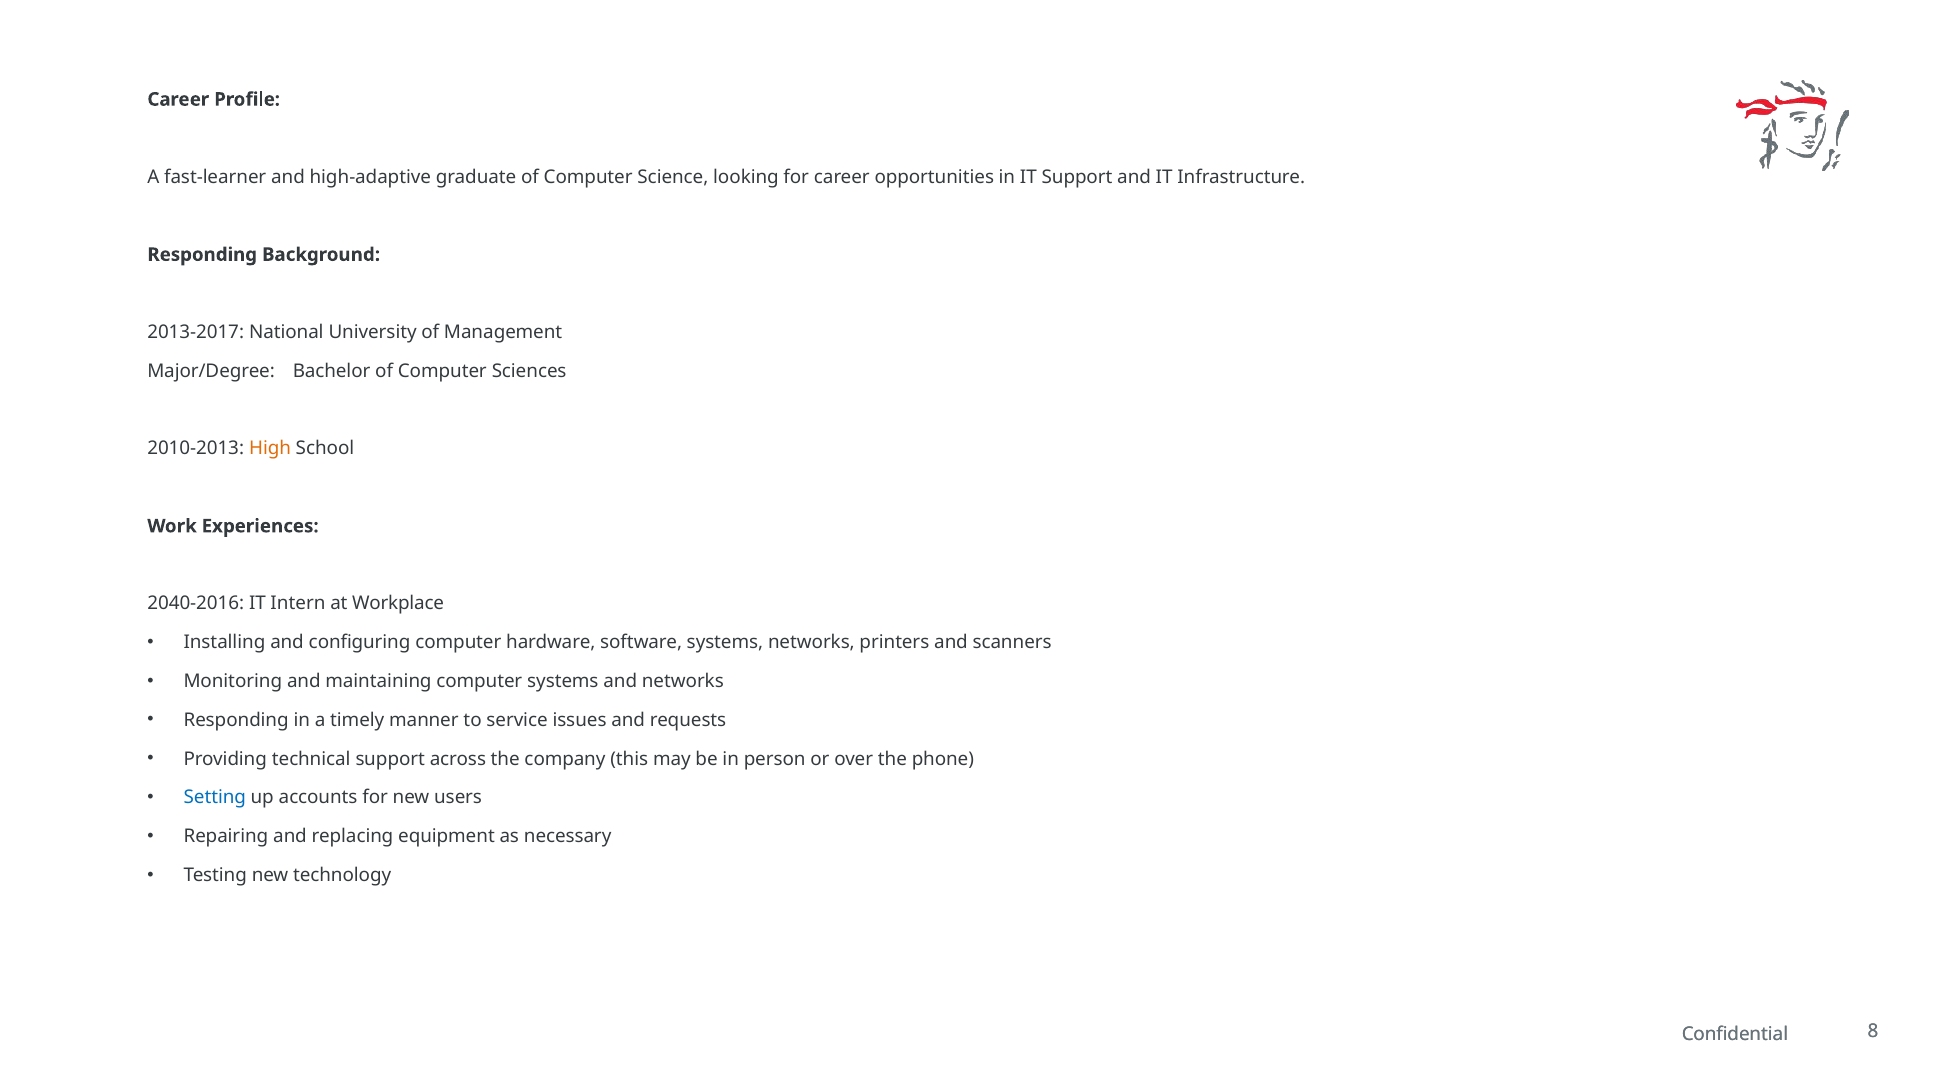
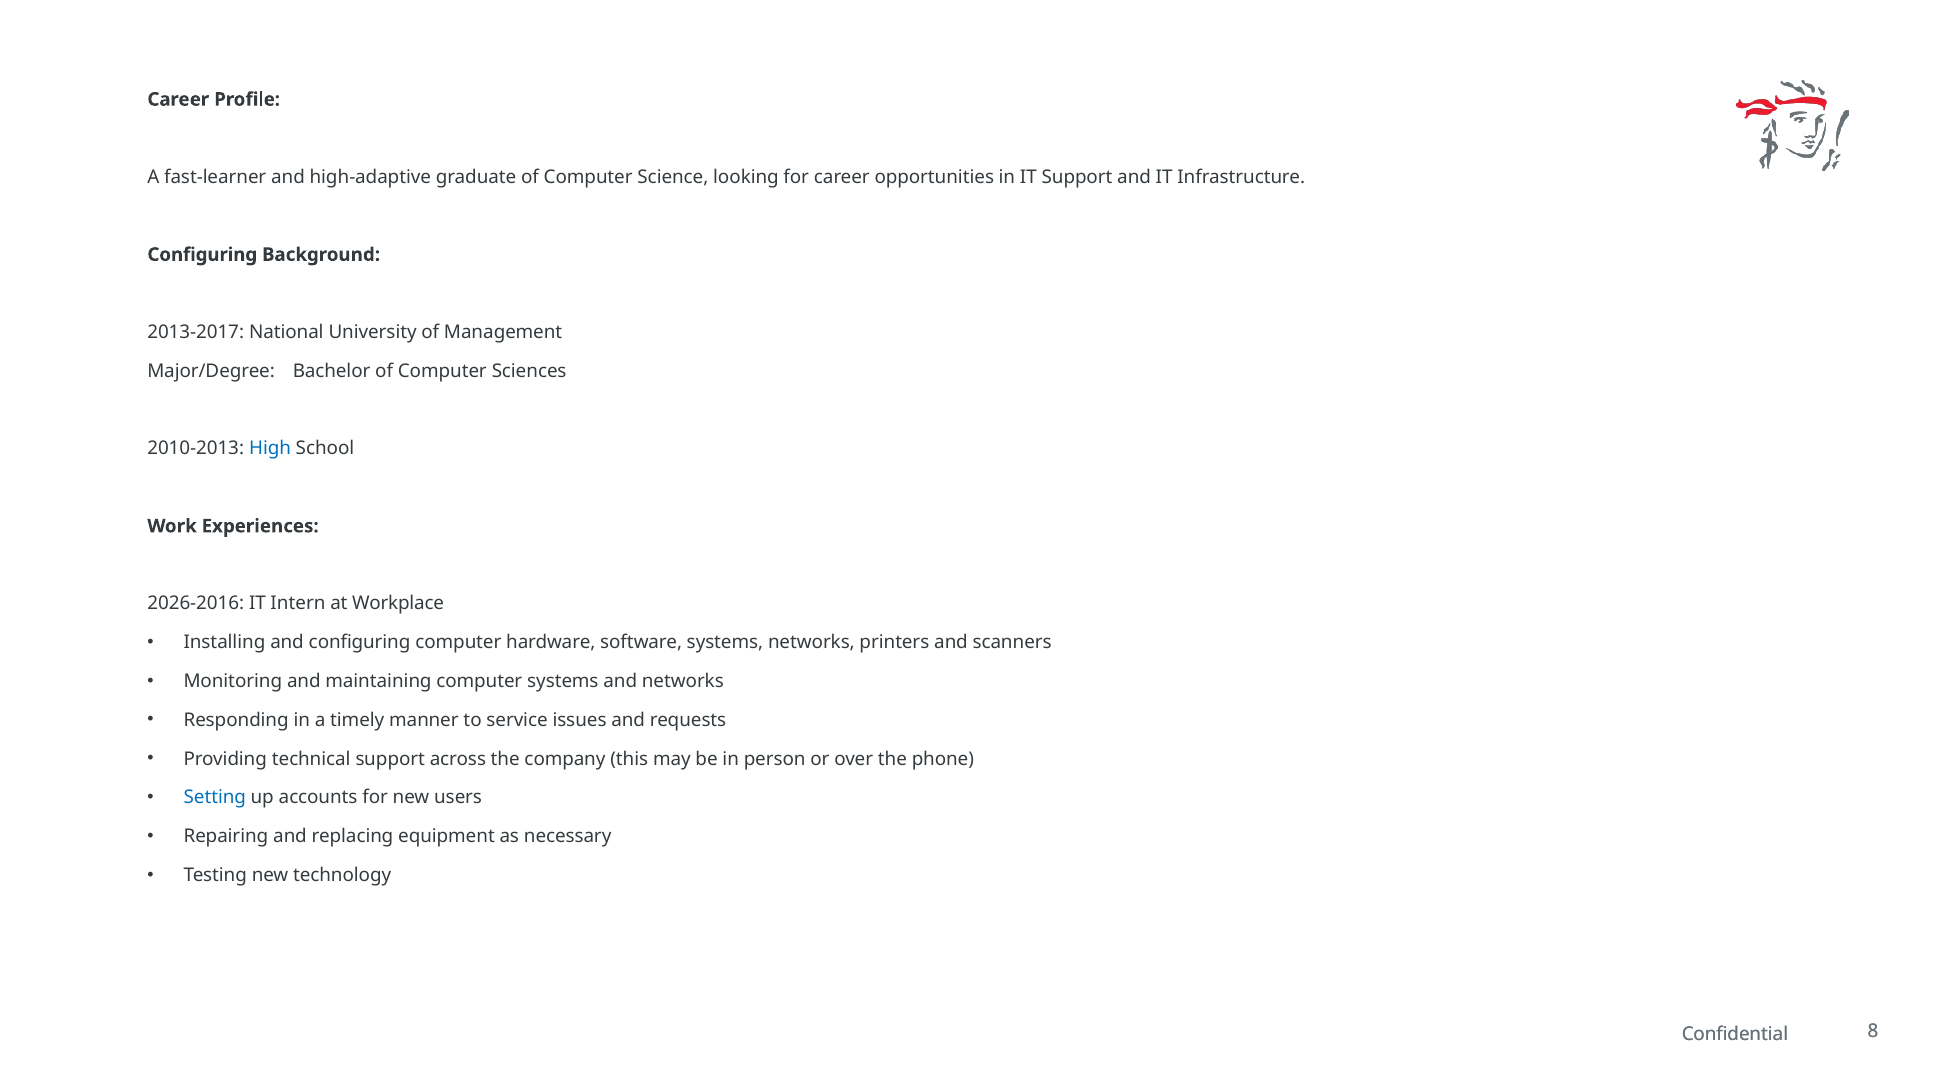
Responding: Responding -> Configuring (202, 255)
High colour: orange -> blue (270, 448)
2040-2016: 2040-2016 -> 2026-2016 (196, 604)
